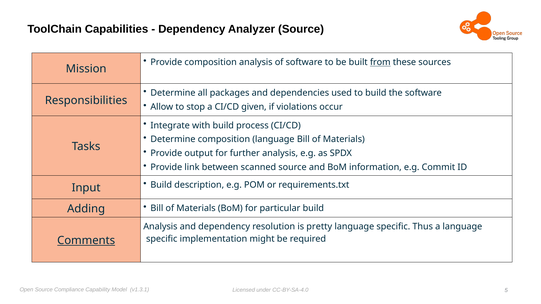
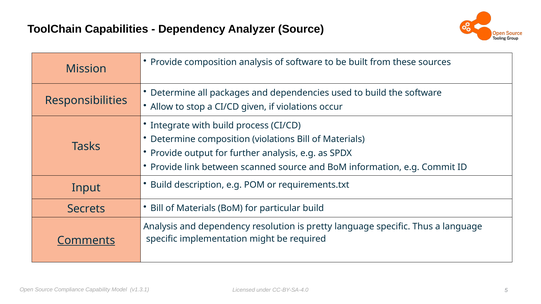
from underline: present -> none (380, 62)
composition language: language -> violations (273, 139)
Adding: Adding -> Secrets (86, 209)
